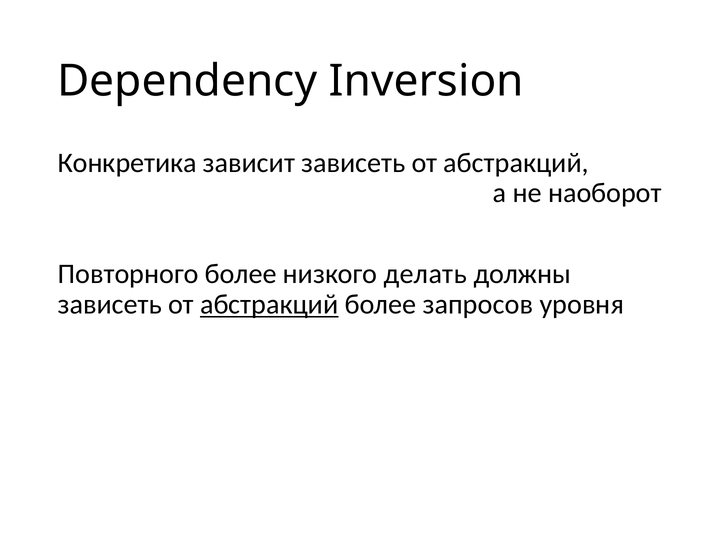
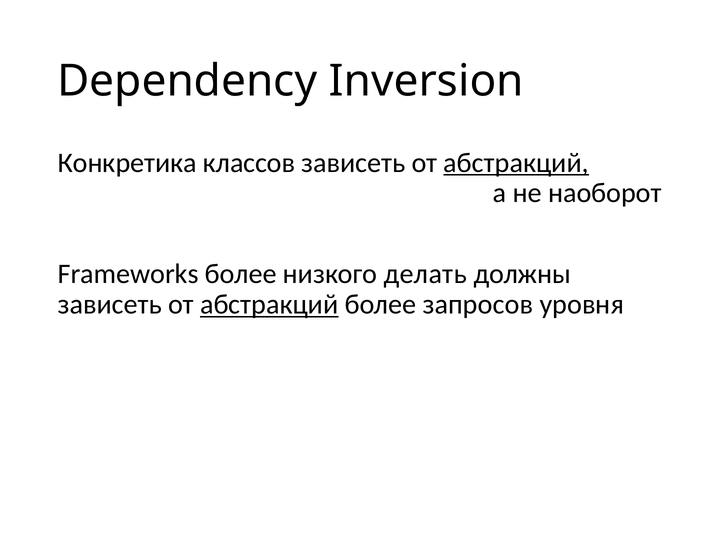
зависит: зависит -> классов (249, 163)
абстракций underline: none -> present (516, 163)
Повторного: Повторного -> Frameworks (128, 274)
